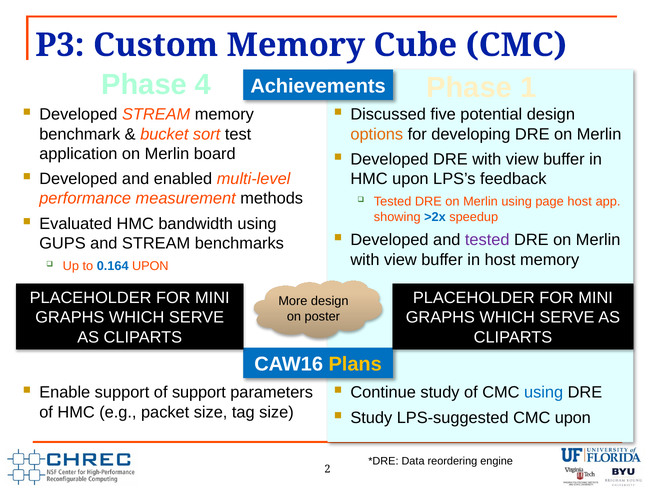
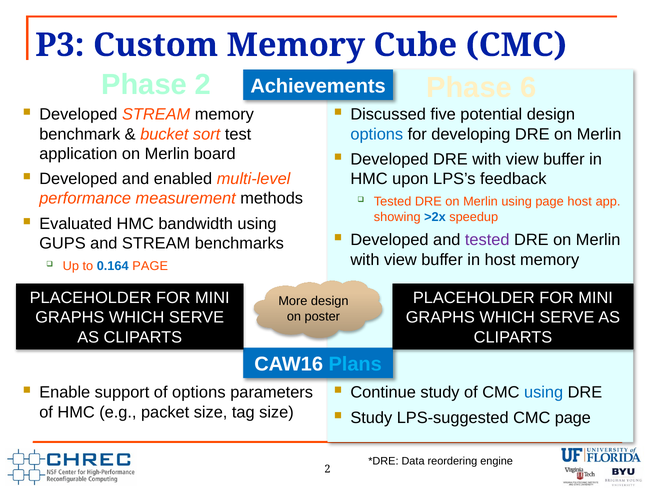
Phase 4: 4 -> 2 (203, 85)
1: 1 -> 6 (528, 88)
options colour: orange -> blue (377, 134)
0.164 UPON: UPON -> PAGE (150, 266)
Plans colour: yellow -> light blue (355, 364)
of support: support -> options (199, 393)
CMC upon: upon -> page (573, 418)
